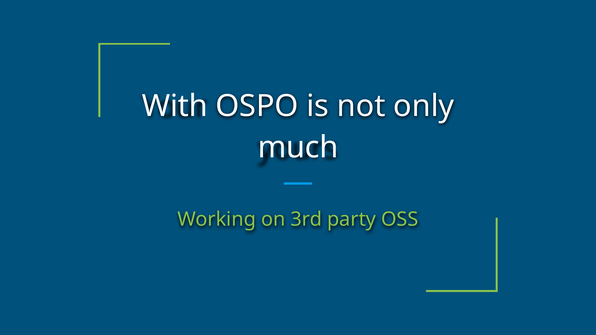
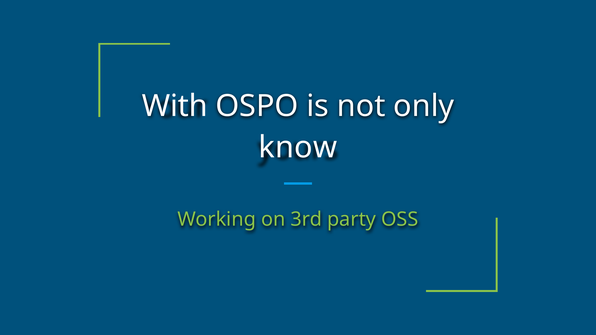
much: much -> know (298, 148)
